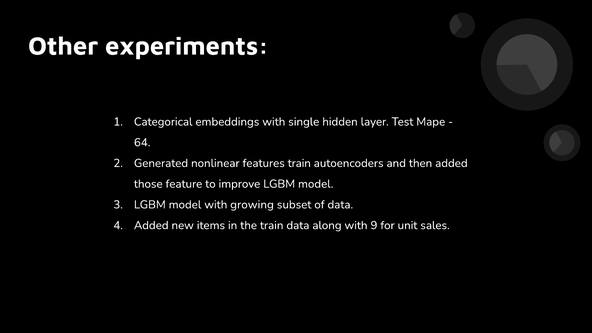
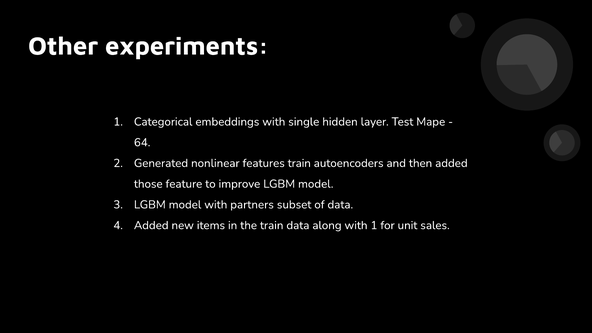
growing: growing -> partners (252, 205)
with 9: 9 -> 1 (374, 225)
